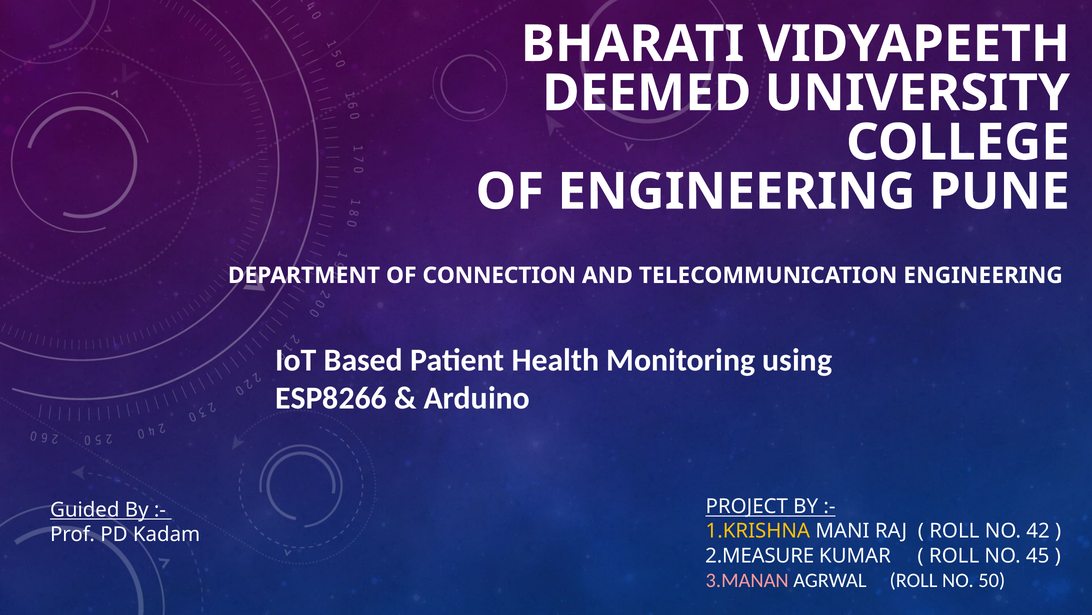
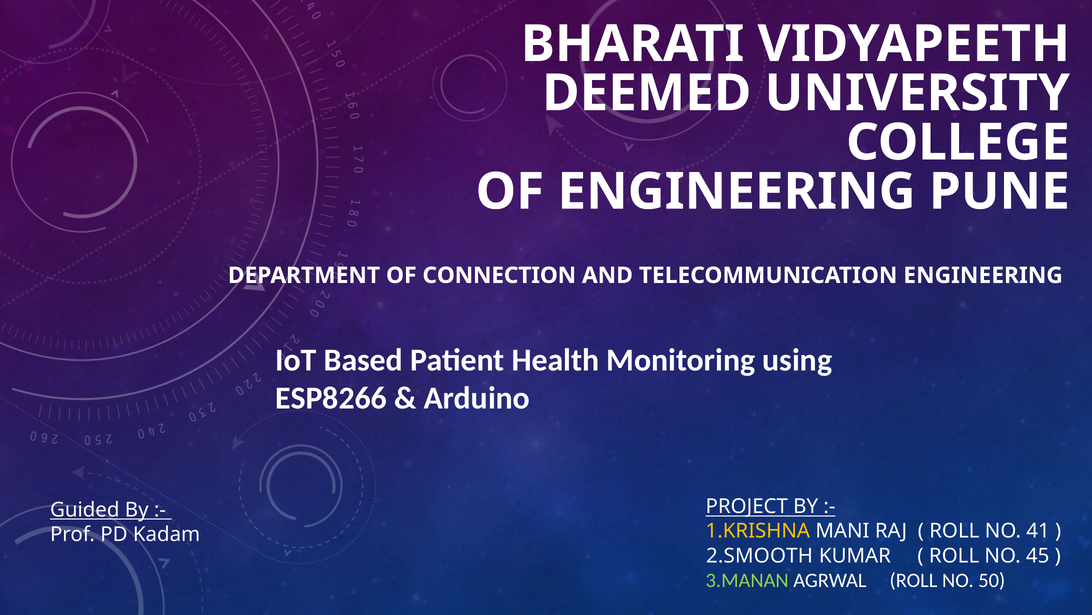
42: 42 -> 41 (1038, 530)
2.MEASURE: 2.MEASURE -> 2.SMOOTH (760, 555)
3.MANAN colour: pink -> light green (747, 580)
